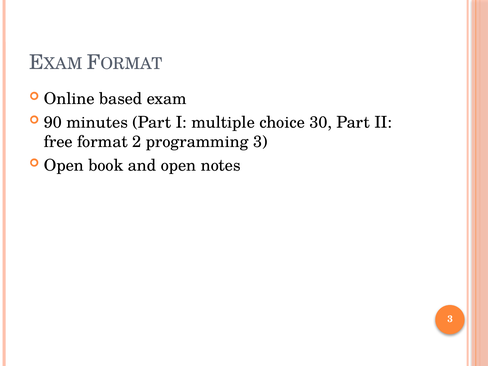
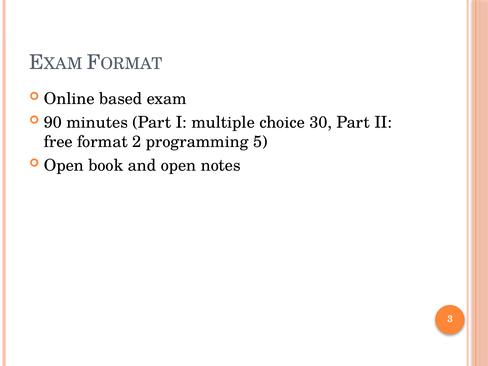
programming 3: 3 -> 5 (260, 142)
